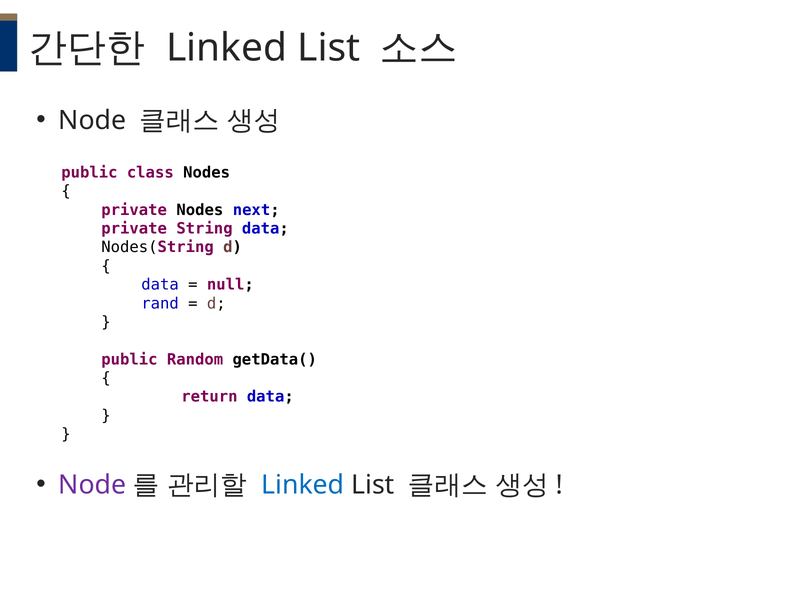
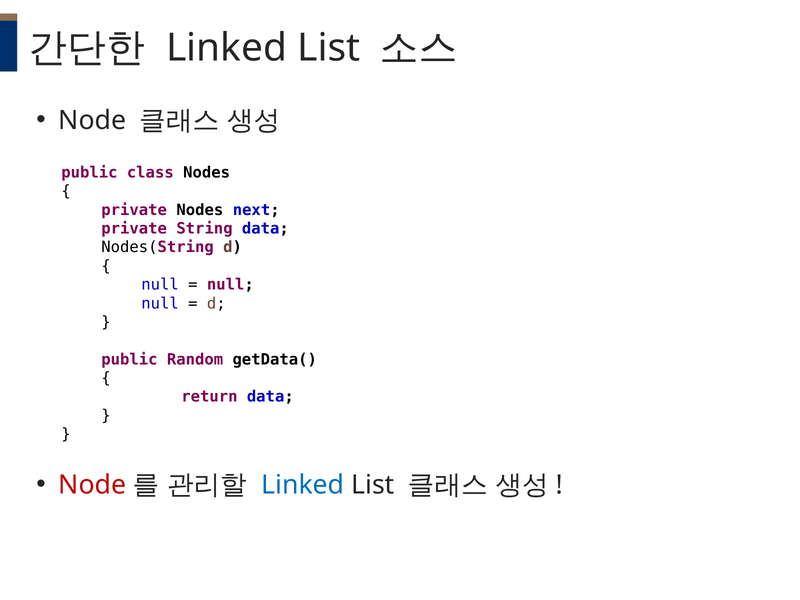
data: data -> null (160, 285)
rand: rand -> null (160, 303)
Node colour: purple -> red (92, 485)
